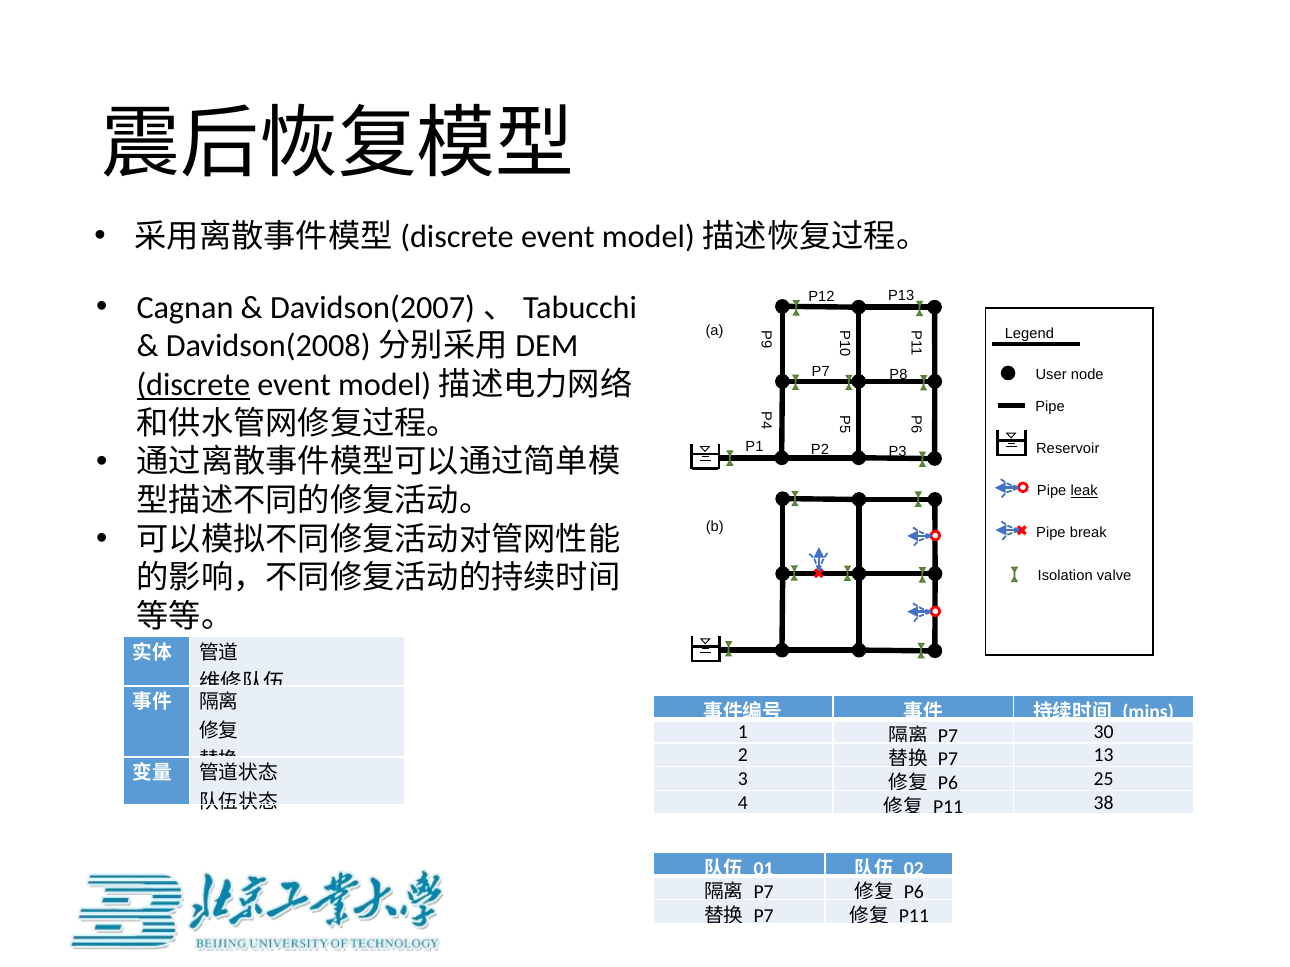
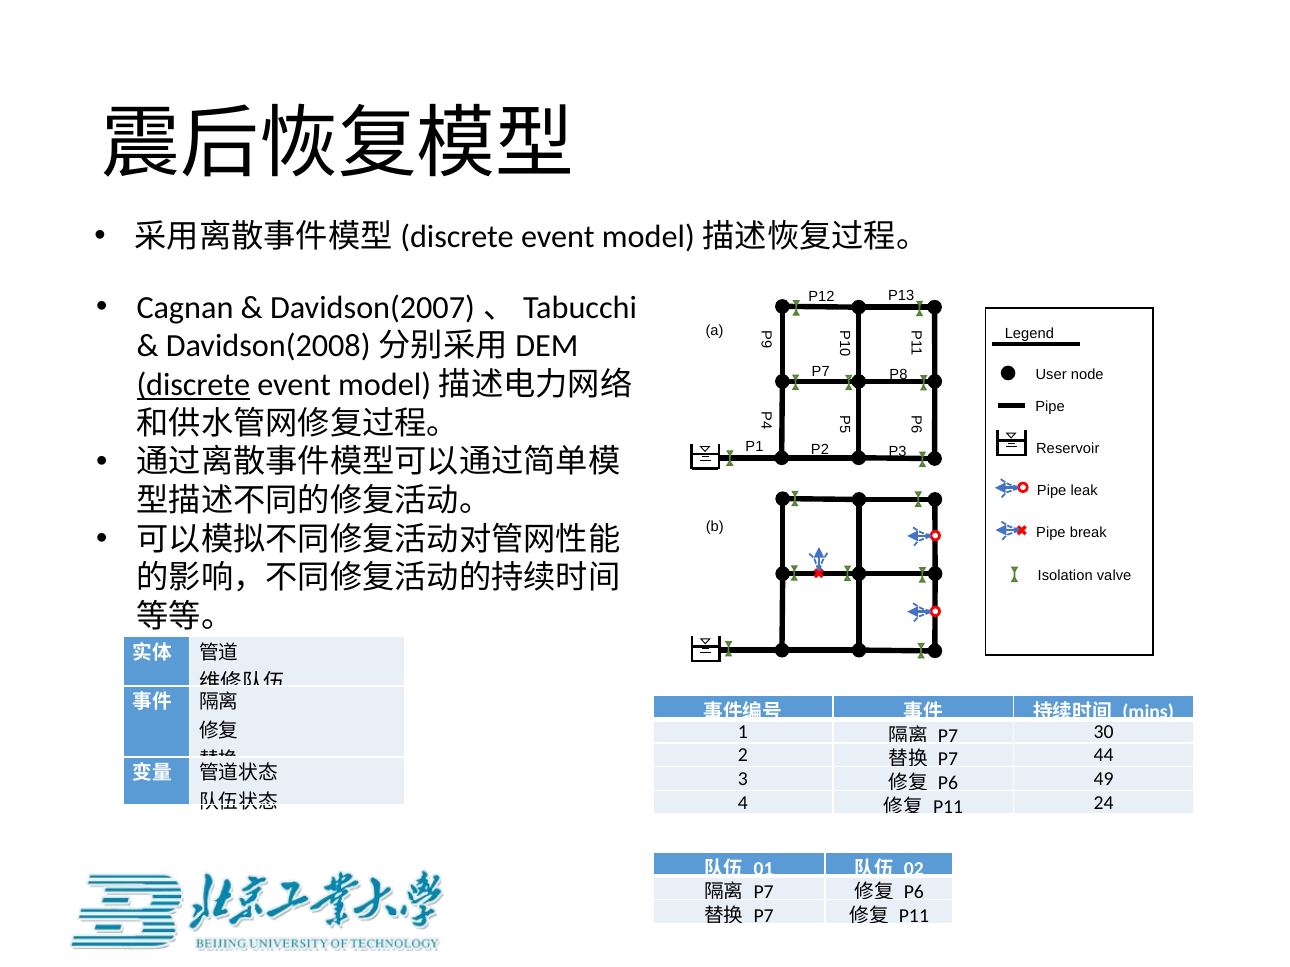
leak underline: present -> none (1084, 491)
13: 13 -> 44 (1104, 756)
25: 25 -> 49 (1104, 779)
38: 38 -> 24 (1104, 803)
